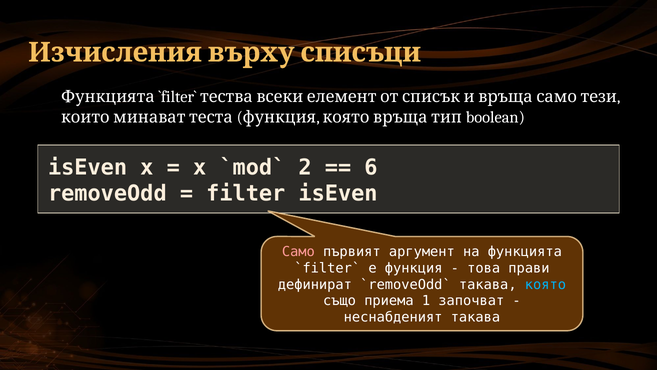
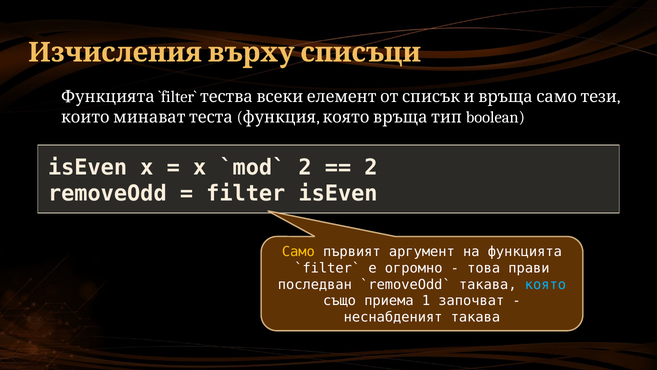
6: 6 -> 2 (371, 167)
Само colour: pink -> yellow (298, 251)
е функция: функция -> огромно (414, 268)
дефинират: дефинират -> последван (315, 284)
